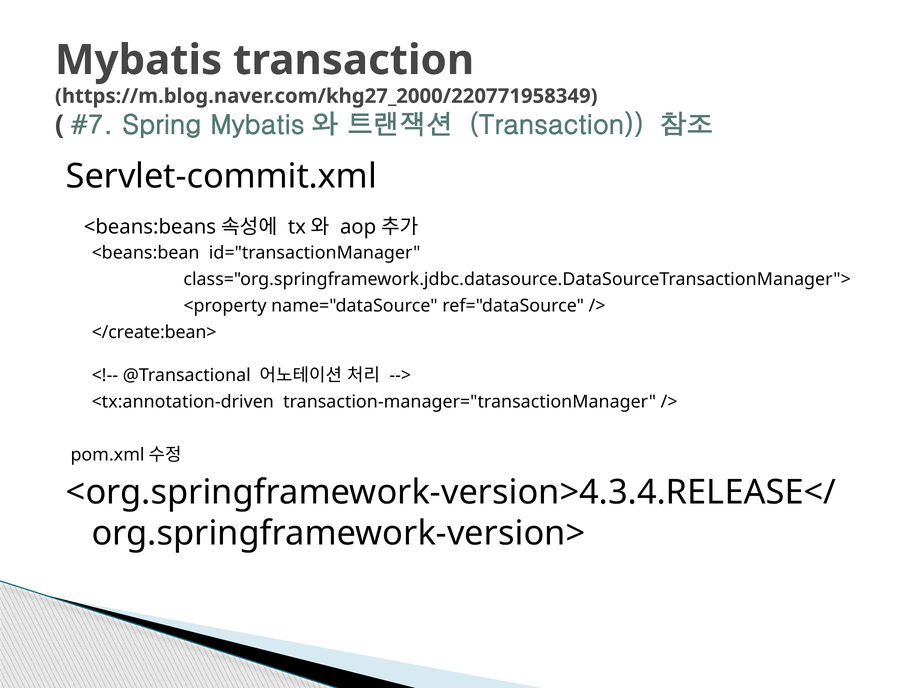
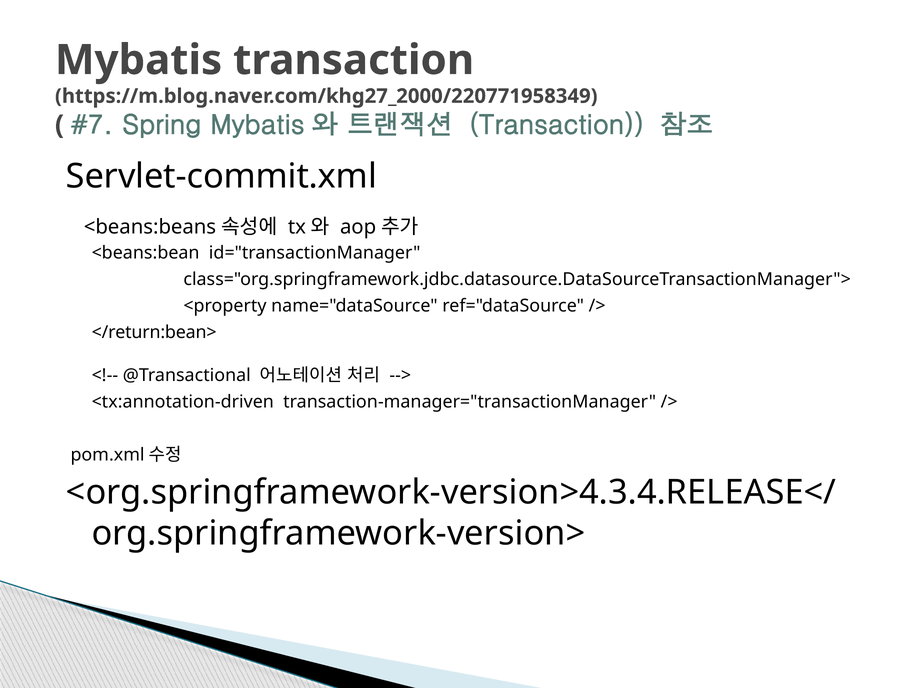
</create:bean>: </create:bean> -> </return:bean> (154, 333)
